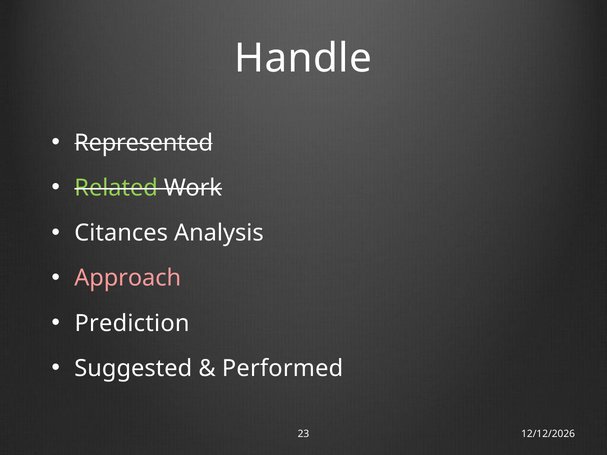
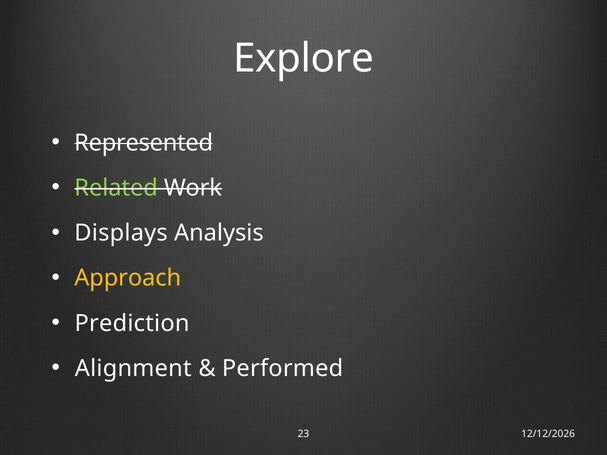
Handle: Handle -> Explore (304, 58)
Citances: Citances -> Displays (121, 233)
Approach colour: pink -> yellow (128, 278)
Suggested: Suggested -> Alignment (133, 369)
